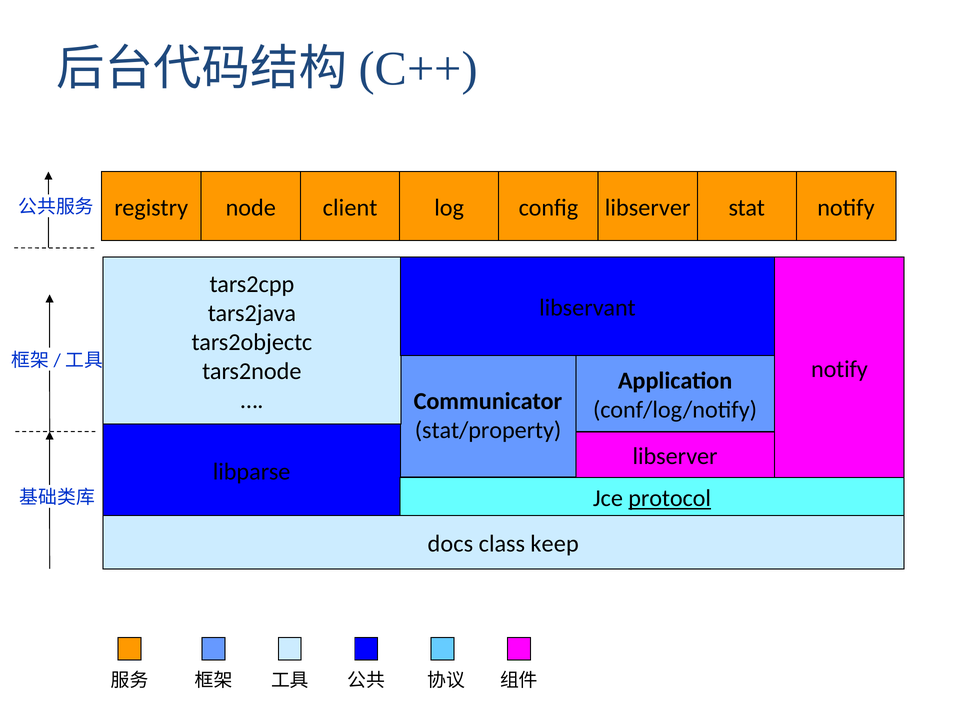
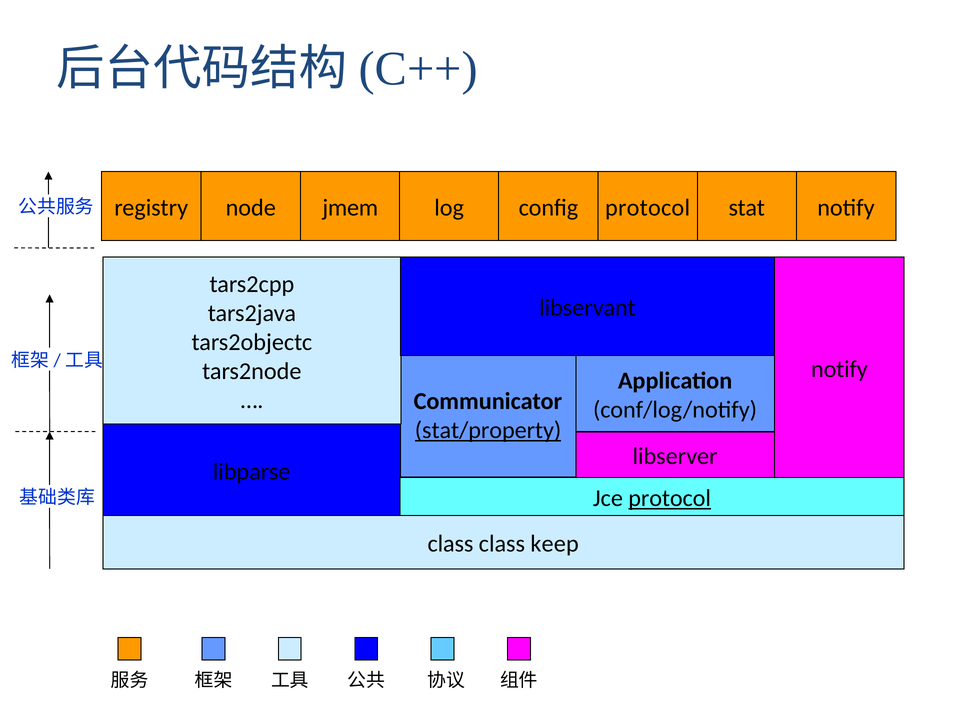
client: client -> jmem (350, 208)
libserver: libserver -> protocol (648, 208)
stat/property underline: none -> present (488, 431)
docs: docs -> class (450, 544)
